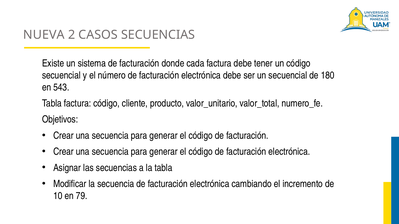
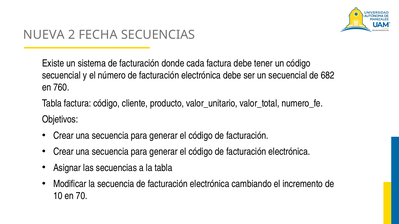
CASOS: CASOS -> FECHA (98, 35)
180: 180 -> 682 (328, 75)
543: 543 -> 760 (61, 87)
79: 79 -> 70 (82, 196)
